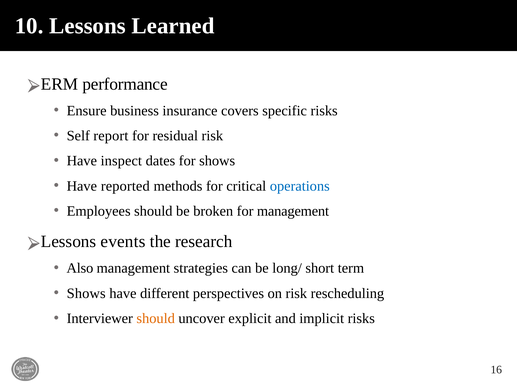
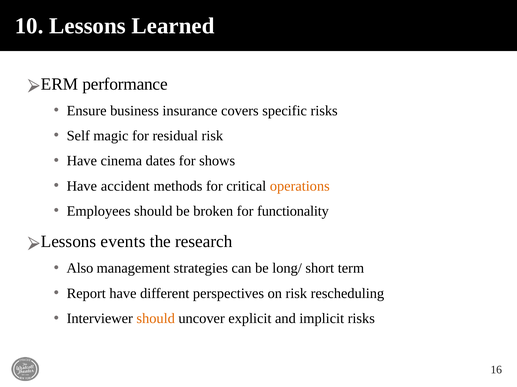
report: report -> magic (111, 136)
inspect: inspect -> cinema (121, 161)
reported: reported -> accident (125, 186)
operations colour: blue -> orange (300, 186)
for management: management -> functionality (293, 211)
Shows: Shows -> Report (86, 294)
